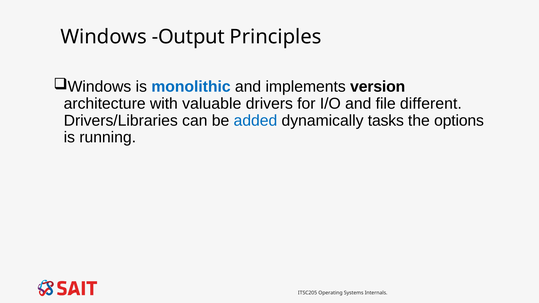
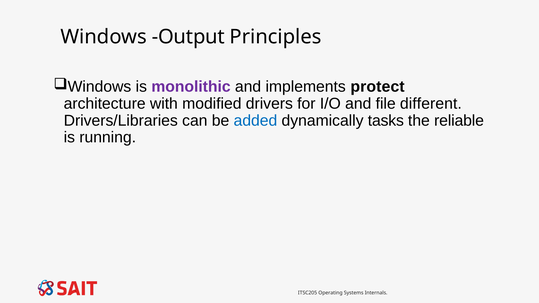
monolithic colour: blue -> purple (191, 87)
version: version -> protect (378, 87)
valuable: valuable -> modified (212, 104)
options: options -> reliable (459, 121)
